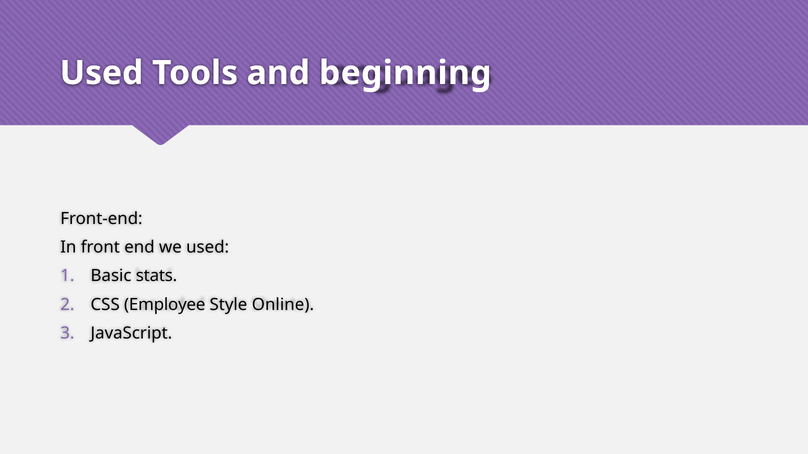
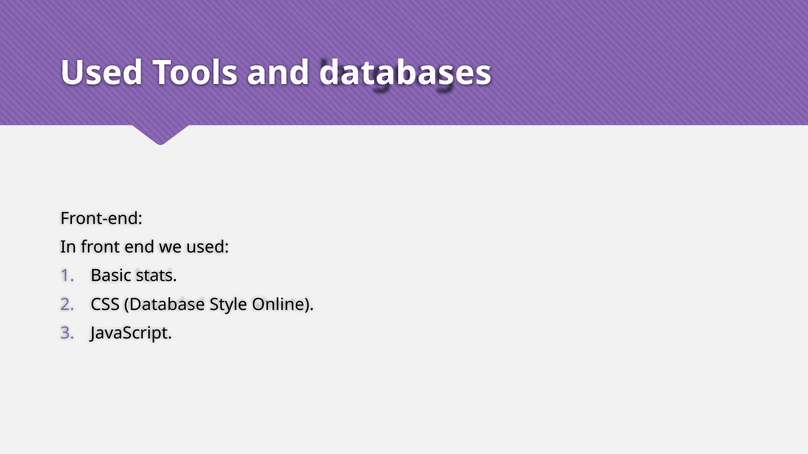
beginning: beginning -> databases (405, 73)
Employee: Employee -> Database (165, 305)
